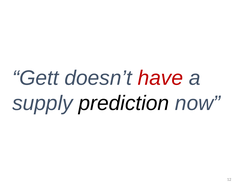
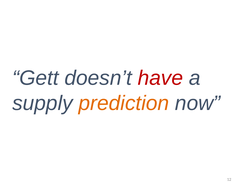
prediction colour: black -> orange (124, 103)
